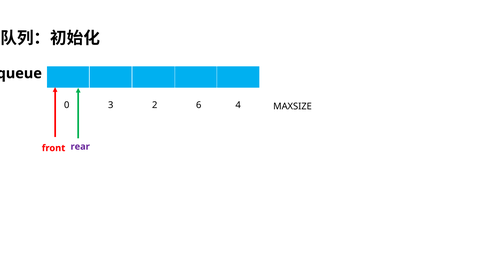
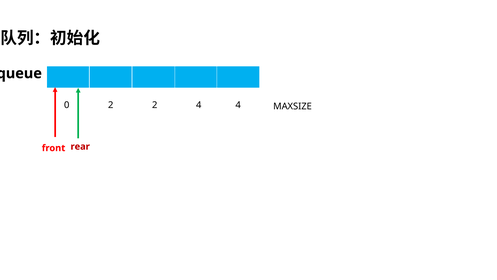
0 3: 3 -> 2 (111, 105)
2 6: 6 -> 4 (199, 105)
rear colour: purple -> red (80, 146)
